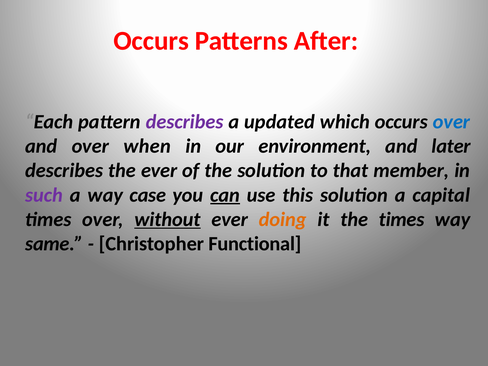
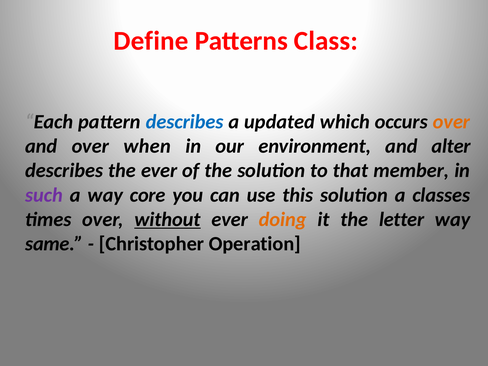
Occurs: Occurs -> Define (151, 41)
After: After -> Class (326, 41)
describes colour: purple -> blue (185, 122)
over colour: blue -> orange (451, 122)
later: later -> alter (451, 146)
case: case -> core (148, 195)
can underline: present -> none (225, 195)
capital: capital -> classes (441, 195)
the times: times -> letter (402, 219)
Functional: Functional -> Operation (255, 244)
